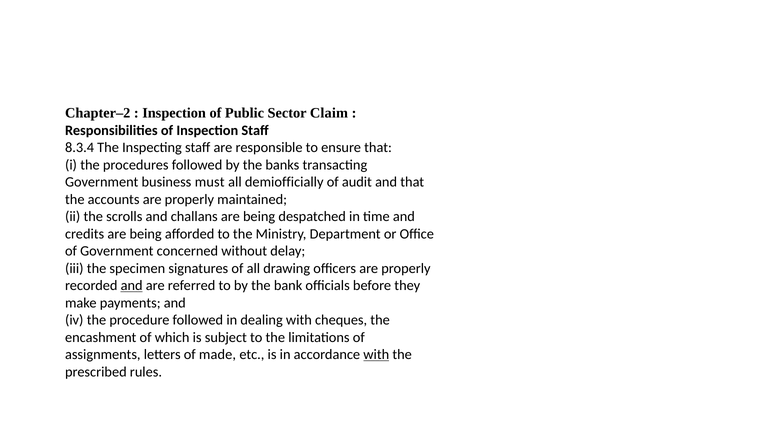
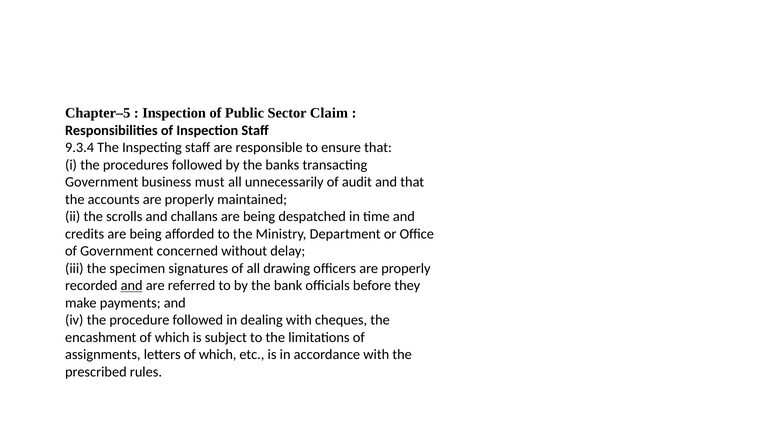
Chapter–2: Chapter–2 -> Chapter–5 (98, 113)
8.3.4: 8.3.4 -> 9.3.4 (80, 147)
demiofficially: demiofficially -> unnecessarily (284, 182)
letters of made: made -> which (218, 354)
with underline: present -> none (376, 354)
